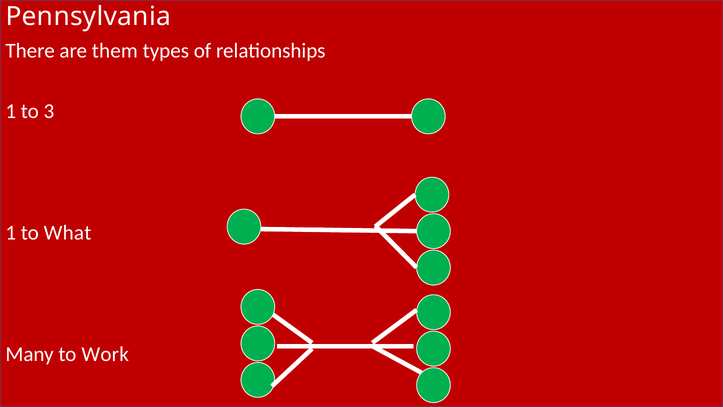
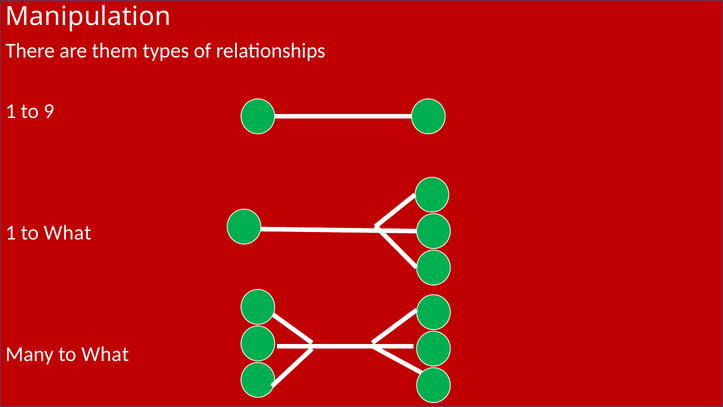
Pennsylvania: Pennsylvania -> Manipulation (88, 17)
3: 3 -> 9 (49, 111)
Many to Work: Work -> What (105, 354)
